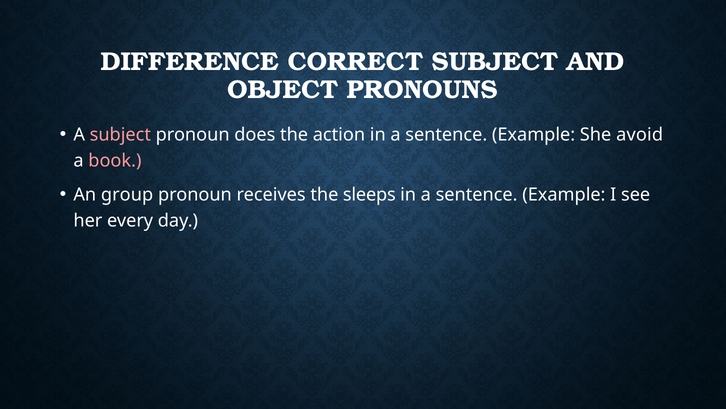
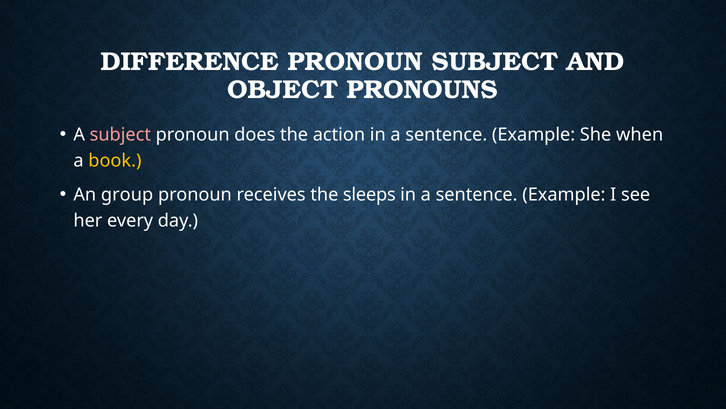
DIFFERENCE CORRECT: CORRECT -> PRONOUN (355, 62)
avoid: avoid -> when (640, 135)
book colour: pink -> yellow (115, 161)
